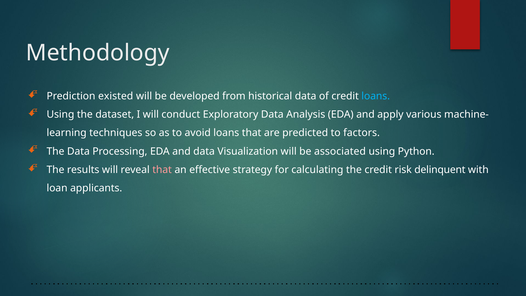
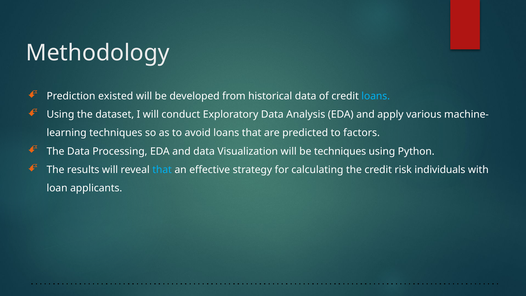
be associated: associated -> techniques (340, 151)
that colour: pink -> light blue (162, 170)
delinquent: delinquent -> individuals (440, 170)
